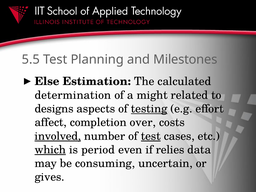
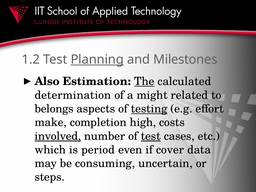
5.5: 5.5 -> 1.2 (31, 60)
Planning underline: none -> present (97, 60)
Else: Else -> Also (47, 81)
The underline: none -> present (144, 81)
designs: designs -> belongs (54, 109)
affect: affect -> make (51, 122)
over: over -> high (143, 122)
which underline: present -> none (50, 150)
relies: relies -> cover (170, 150)
gives: gives -> steps (50, 177)
